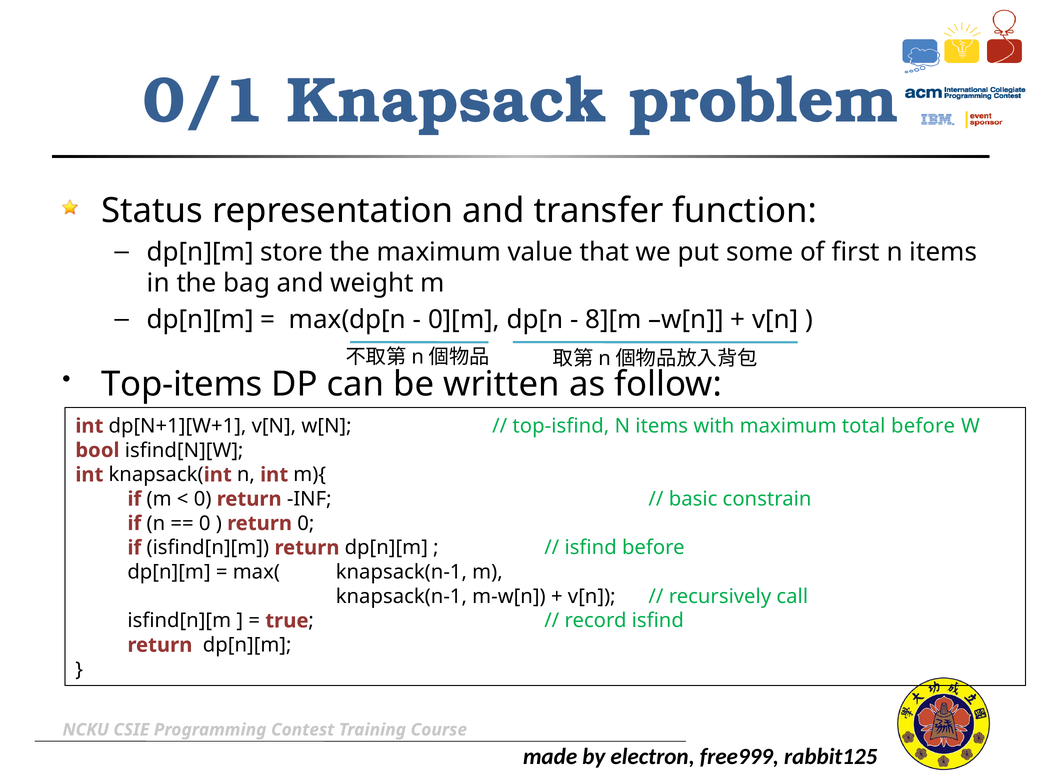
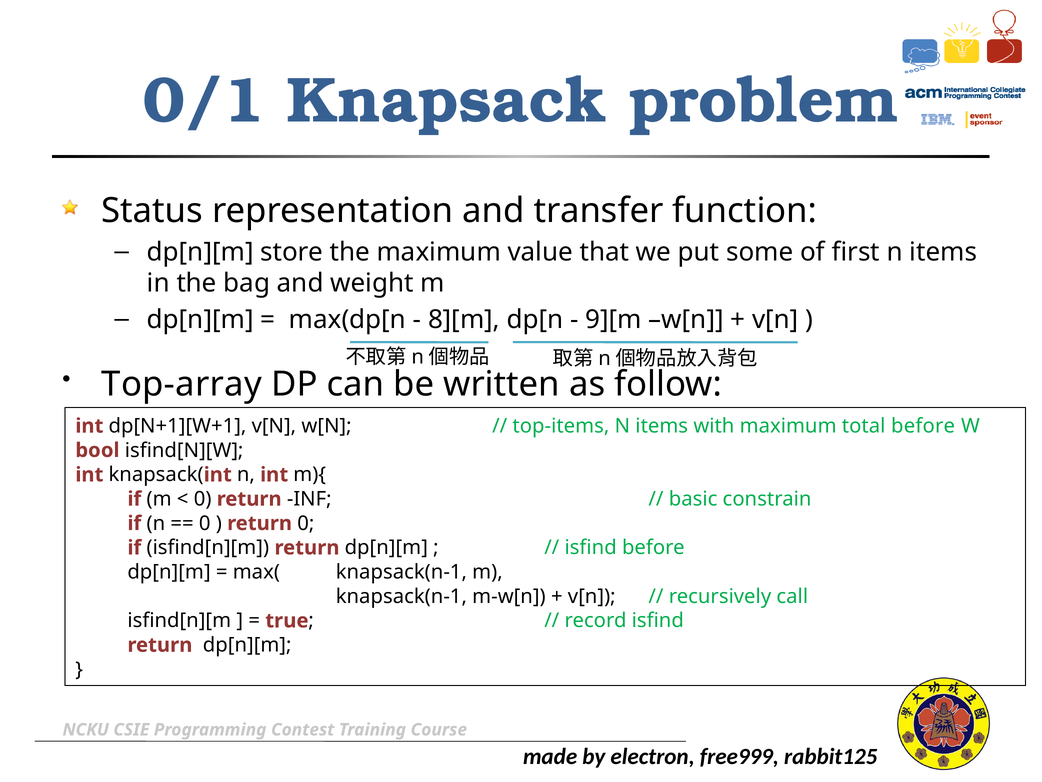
0][m: 0][m -> 8][m (464, 320)
8][m: 8][m -> 9][m (613, 320)
Top-items: Top-items -> Top-array (182, 384)
top-isfind: top-isfind -> top-items (561, 426)
